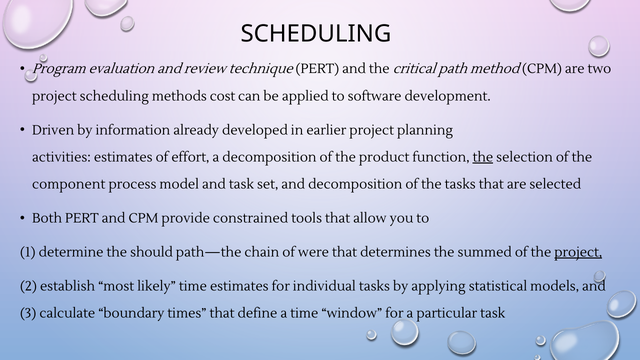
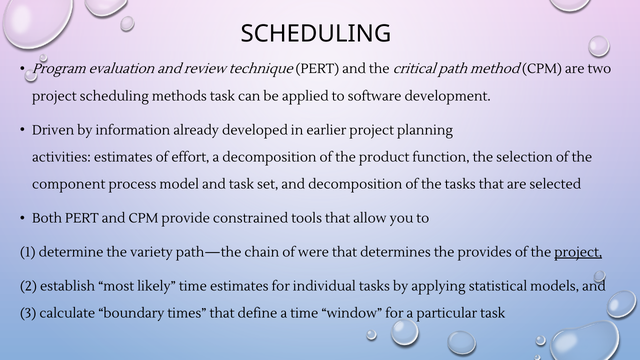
methods cost: cost -> task (222, 96)
the underline: present -> none (483, 157)
should: should -> variety (151, 252)
summed: summed -> provides (485, 252)
